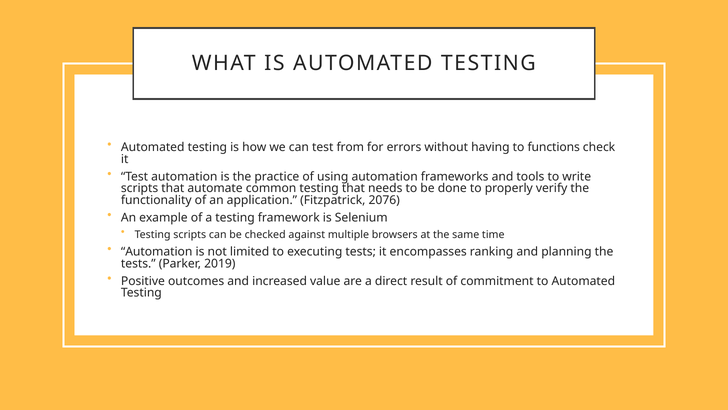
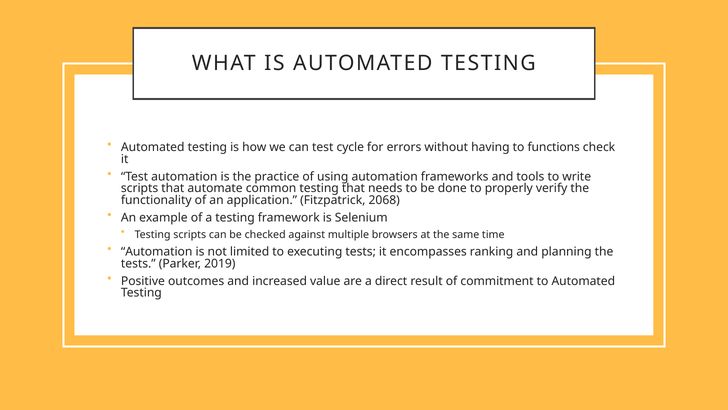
from: from -> cycle (350, 147)
2076: 2076 -> 2068 (384, 200)
